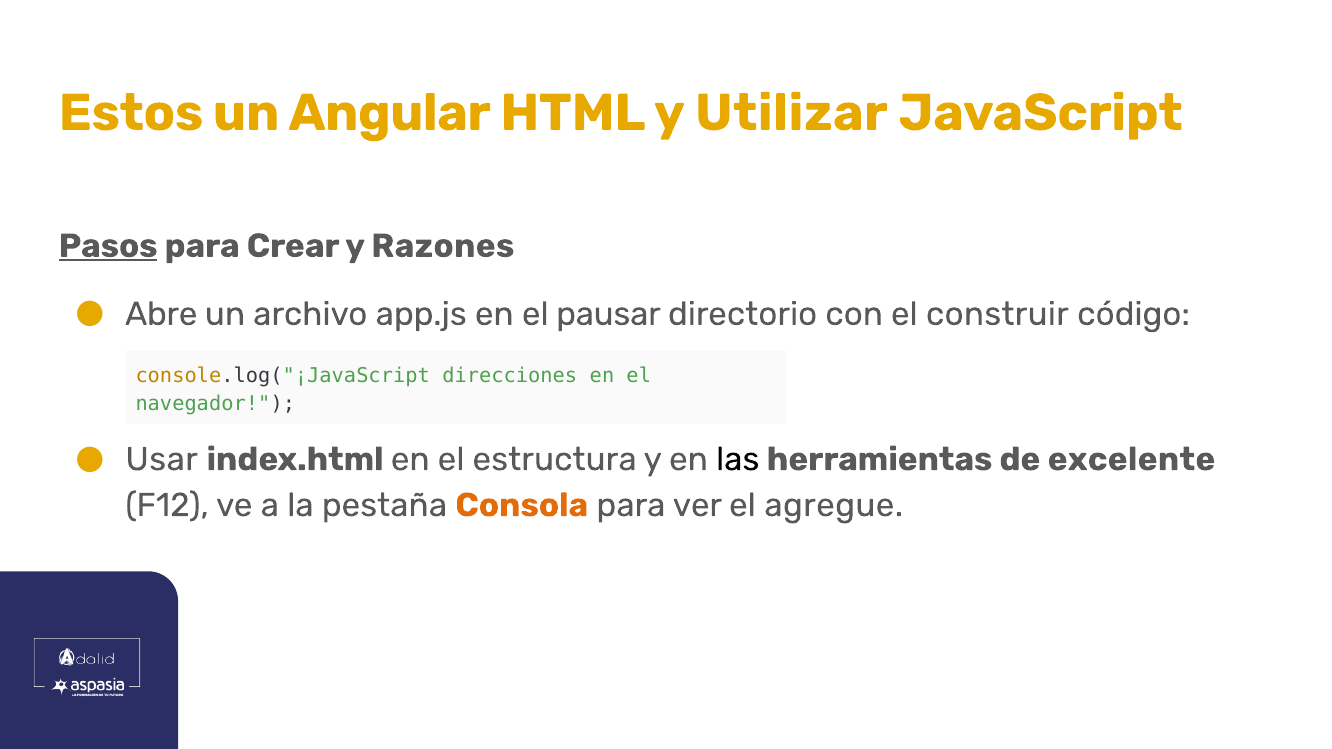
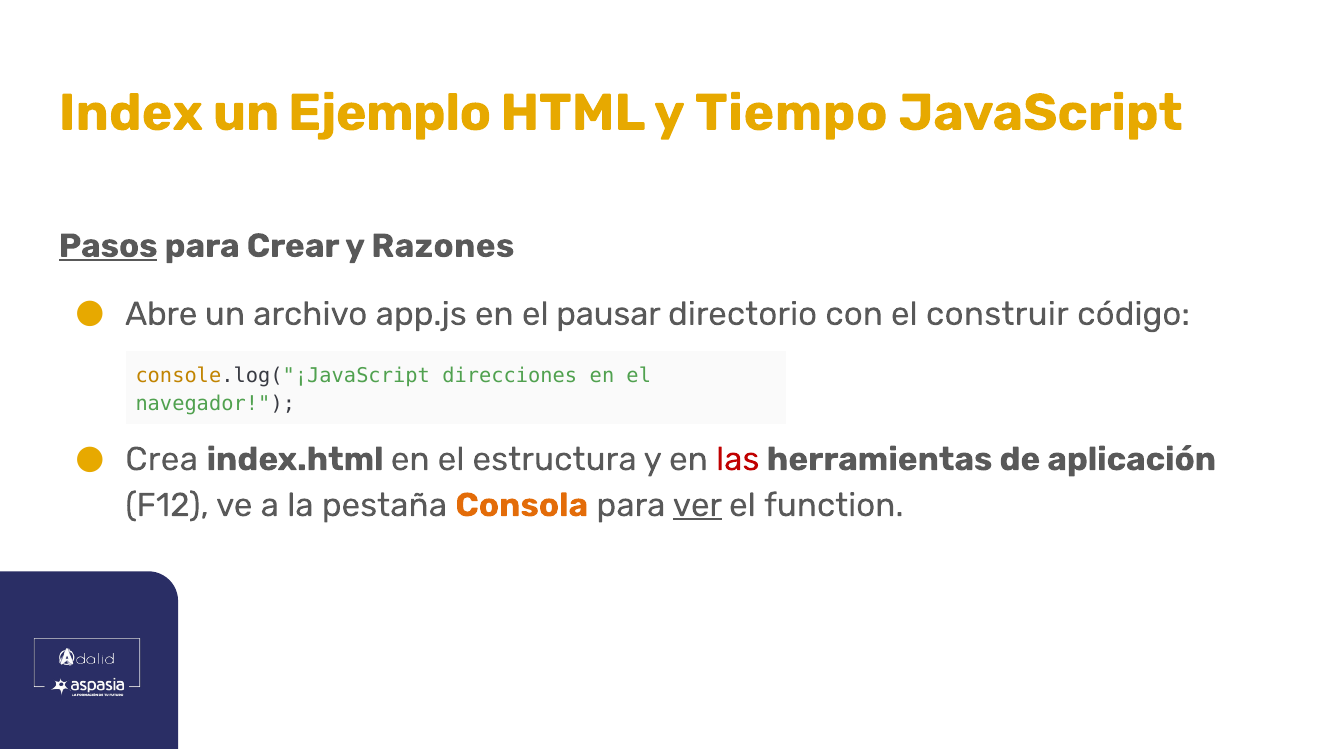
Estos: Estos -> Index (131, 113)
Angular: Angular -> Ejemplo (390, 113)
Utilizar: Utilizar -> Tiempo (791, 113)
Usar: Usar -> Crea (162, 459)
las colour: black -> red (738, 459)
excelente: excelente -> aplicación (1132, 459)
ver underline: none -> present (697, 505)
agregue: agregue -> function (834, 505)
